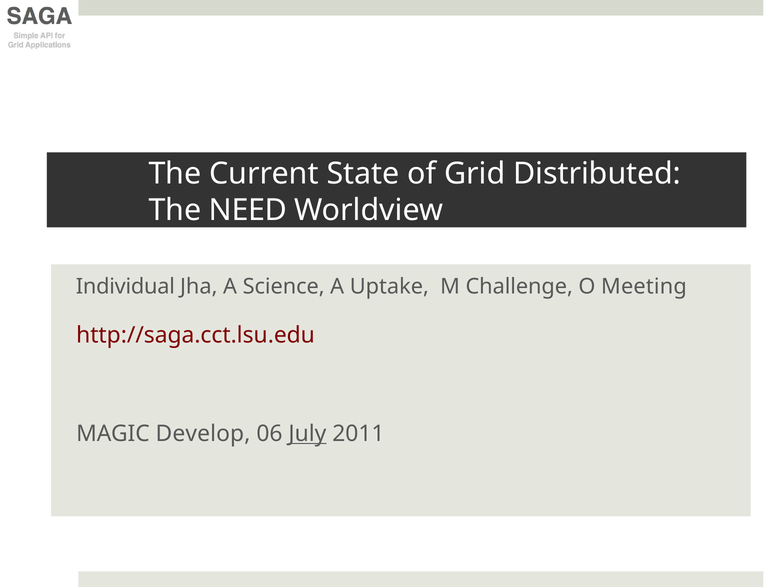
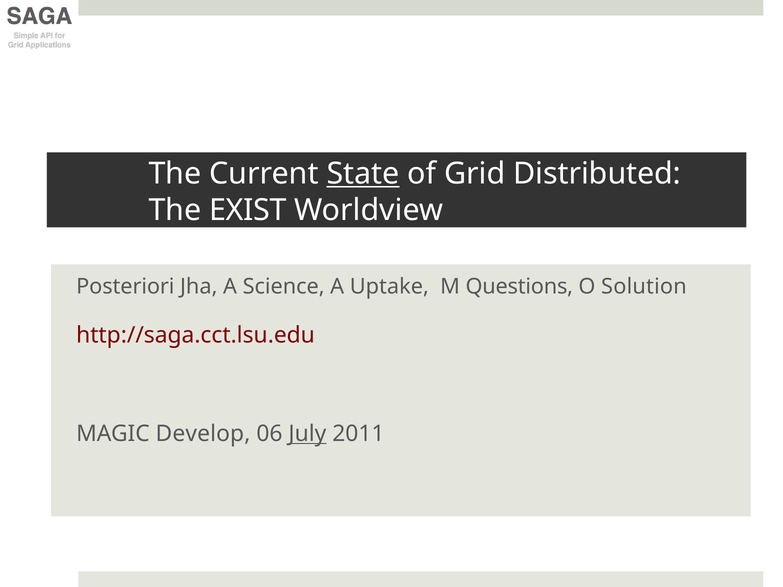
State underline: none -> present (363, 174)
NEED: NEED -> EXIST (248, 210)
Individual: Individual -> Posteriori (125, 287)
Challenge: Challenge -> Questions (519, 287)
Meeting: Meeting -> Solution (644, 287)
